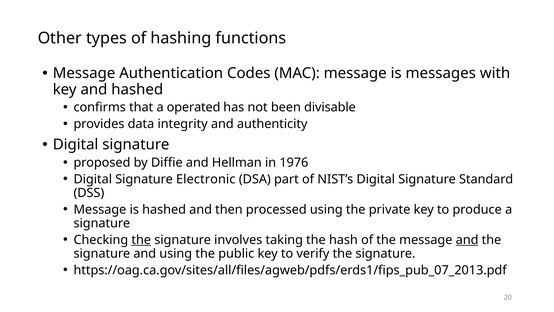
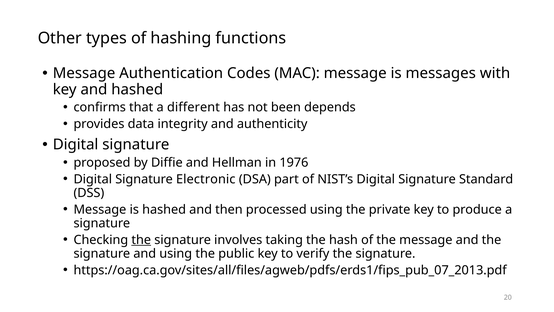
operated: operated -> different (193, 107)
divisable: divisable -> depends (330, 107)
and underline: present -> none (467, 240)
